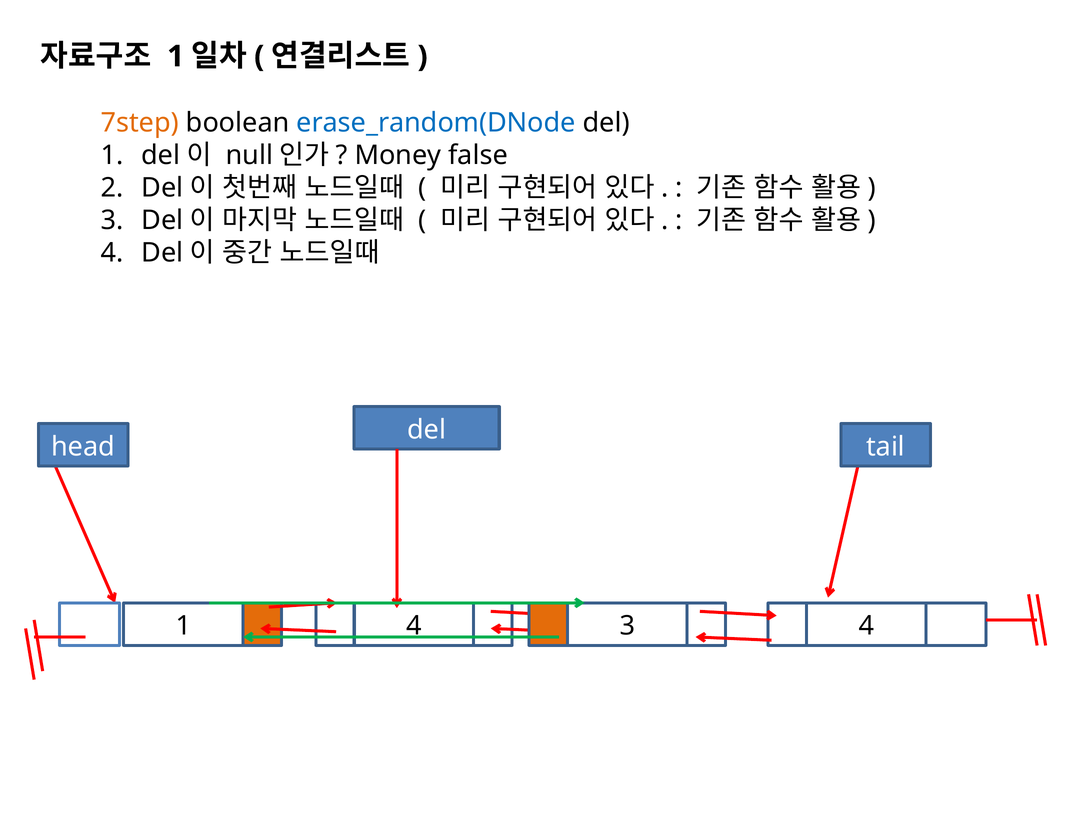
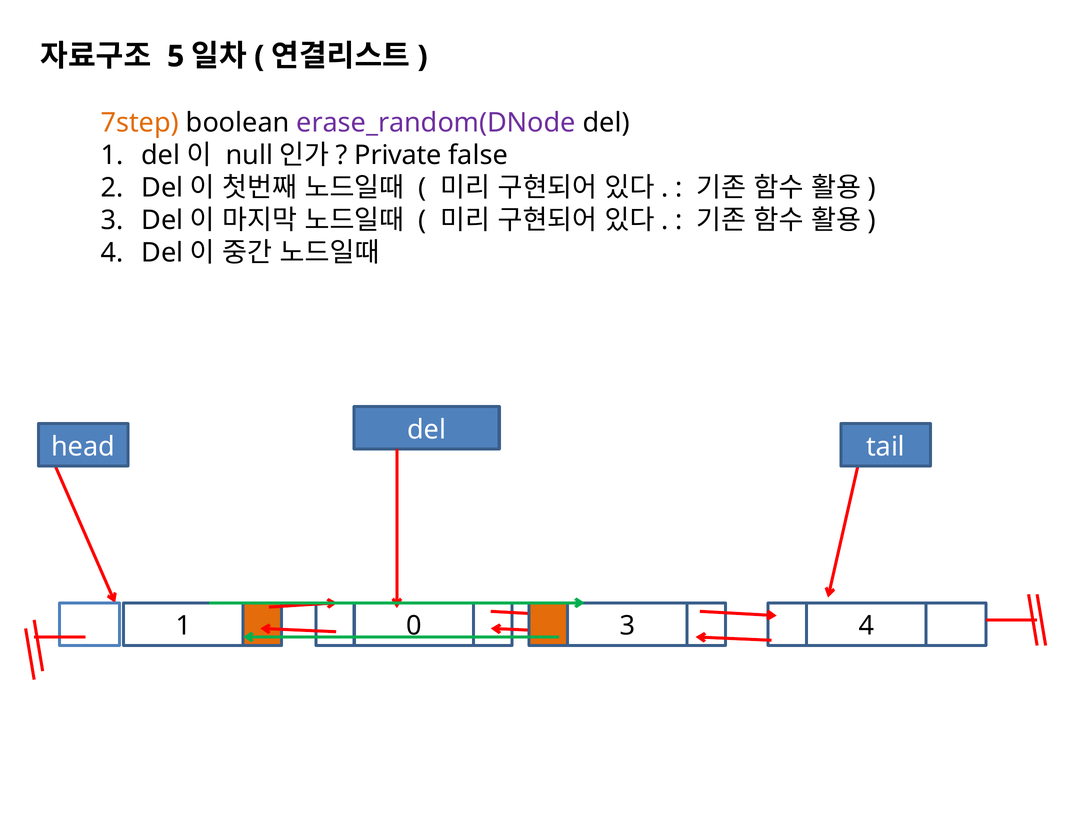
1: 1 -> 5 (176, 56)
erase_random(DNode colour: blue -> purple (436, 123)
Money: Money -> Private (398, 155)
1 4: 4 -> 0 (414, 626)
